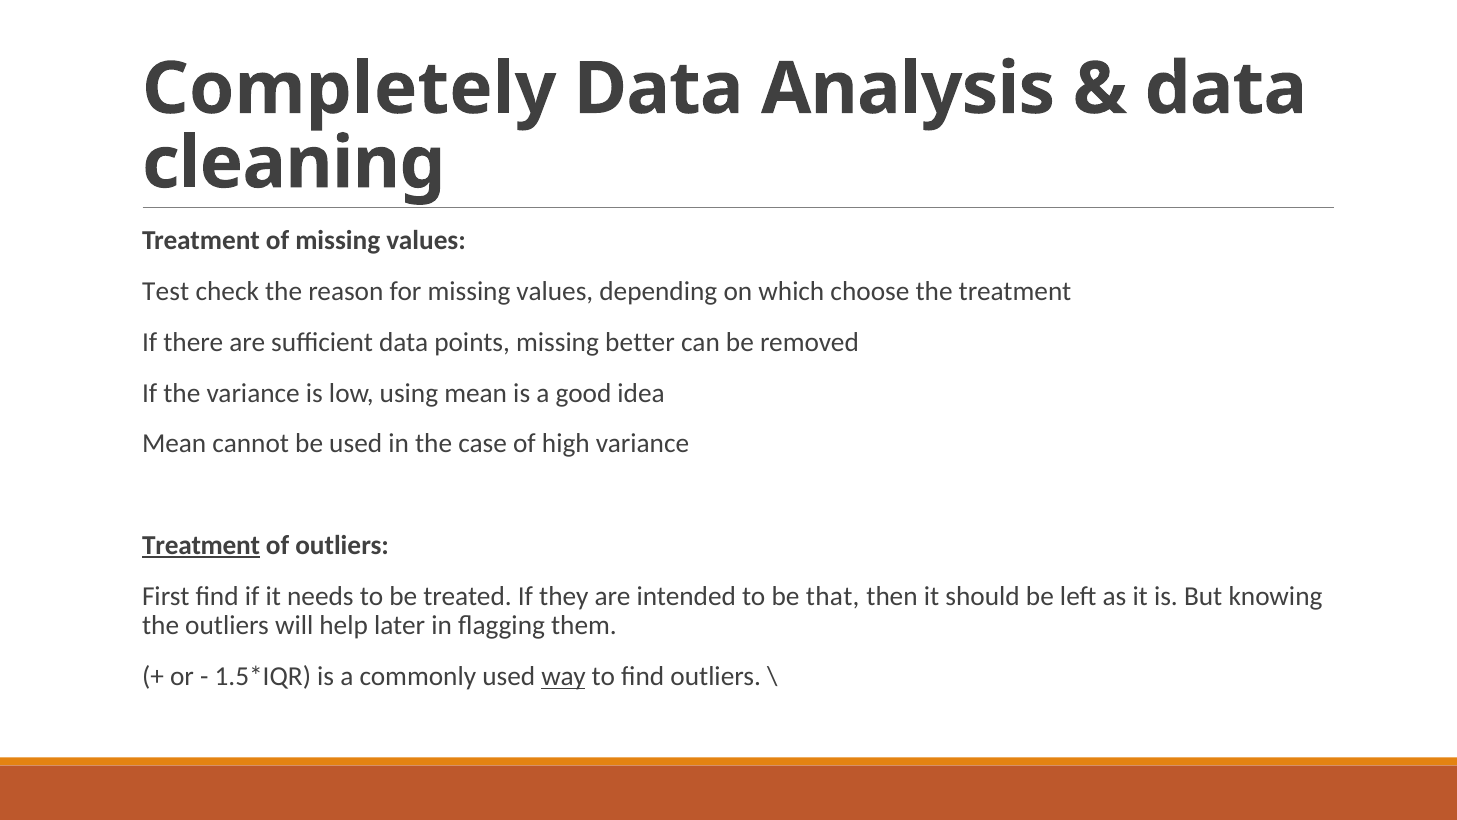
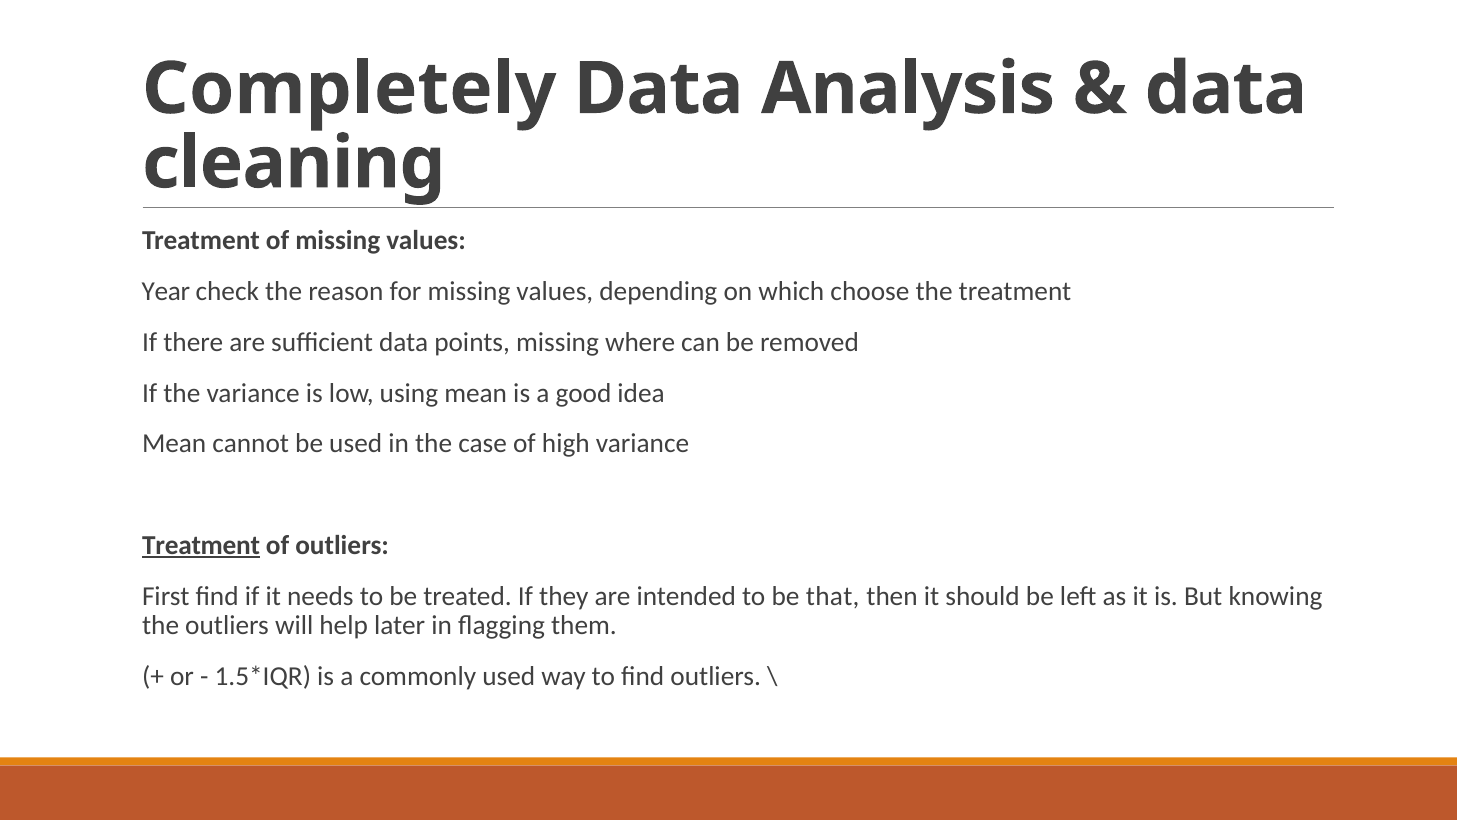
Test: Test -> Year (166, 291)
better: better -> where (640, 342)
way underline: present -> none (564, 676)
